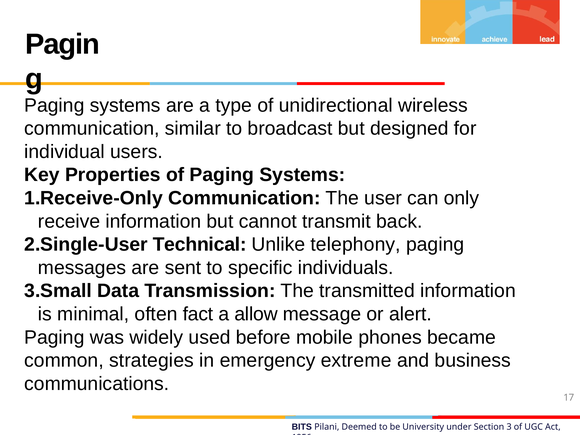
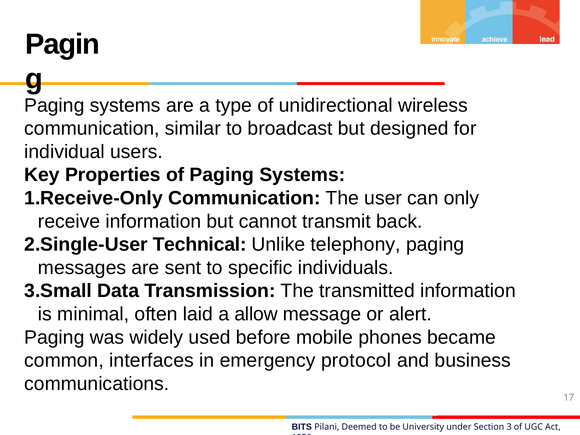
fact: fact -> laid (198, 314)
strategies: strategies -> interfaces (152, 361)
extreme: extreme -> protocol (356, 361)
